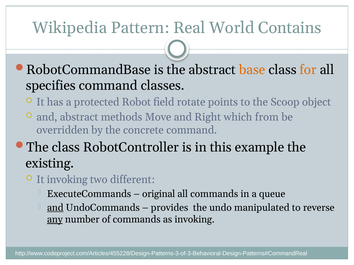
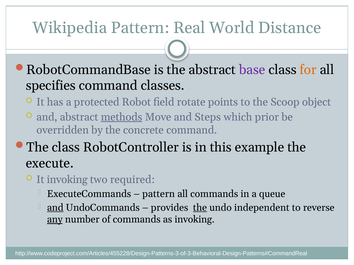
Contains: Contains -> Distance (290, 28)
base colour: orange -> purple (252, 70)
methods underline: none -> present (122, 117)
Right: Right -> Steps (208, 117)
from: from -> prior (267, 117)
existing: existing -> execute (50, 163)
different: different -> required (132, 180)
original: original -> pattern (159, 194)
the underline: none -> present (200, 208)
manipulated: manipulated -> independent (262, 208)
